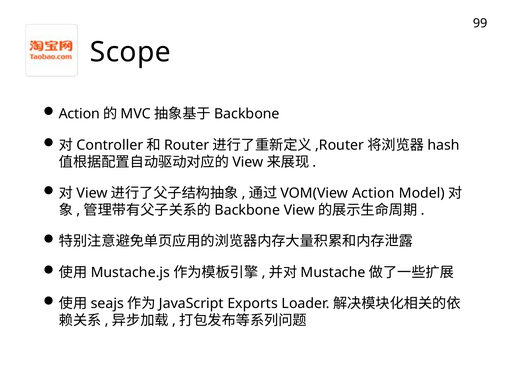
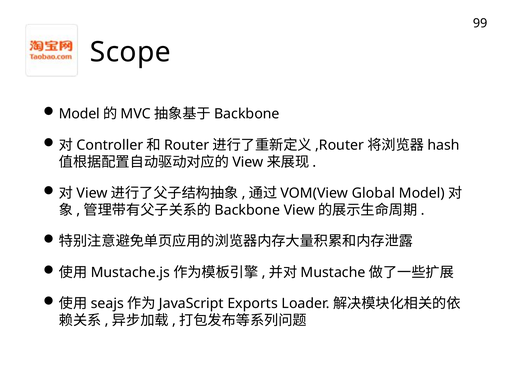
Action: Action -> Model (79, 114)
Action: Action -> Global (373, 193)
